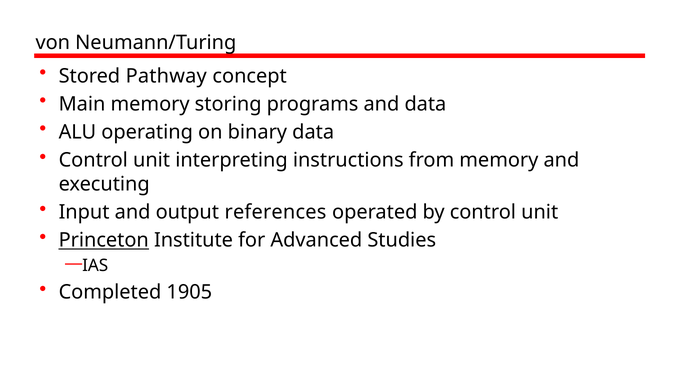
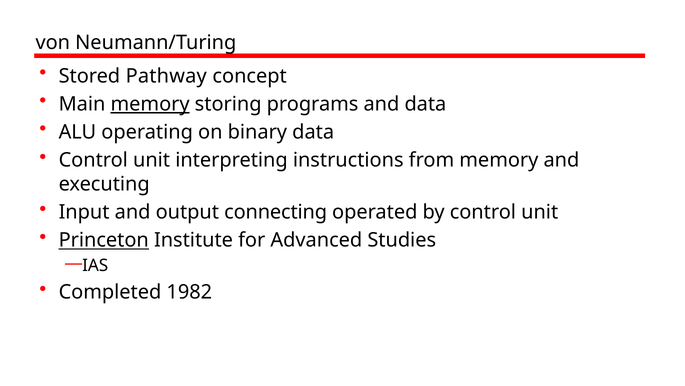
memory underline: none -> present (150, 104)
references: references -> connecting (276, 212)
1905: 1905 -> 1982 (189, 292)
